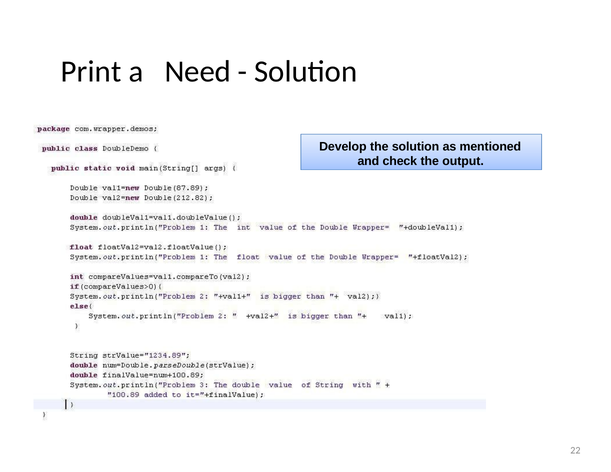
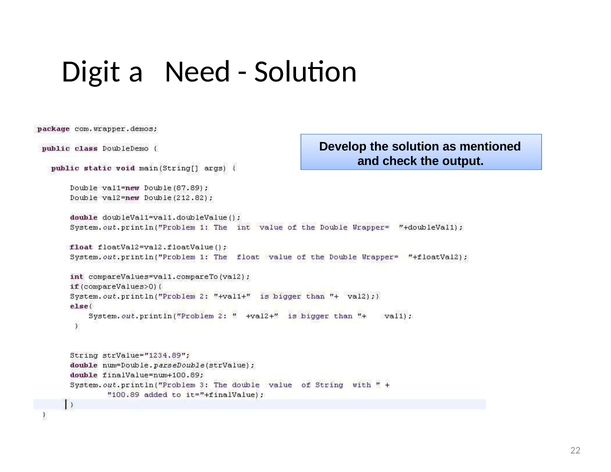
Print: Print -> Digit (91, 72)
